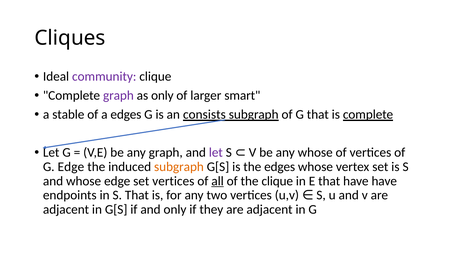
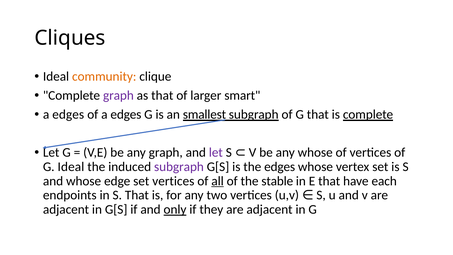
community colour: purple -> orange (104, 77)
as only: only -> that (162, 95)
stable: stable -> edges (68, 114)
consists: consists -> smallest (205, 114)
G Edge: Edge -> Ideal (71, 167)
subgraph colour: orange -> purple (179, 167)
the clique: clique -> stable (277, 181)
have have: have -> each (384, 181)
only underline: none -> present (175, 209)
